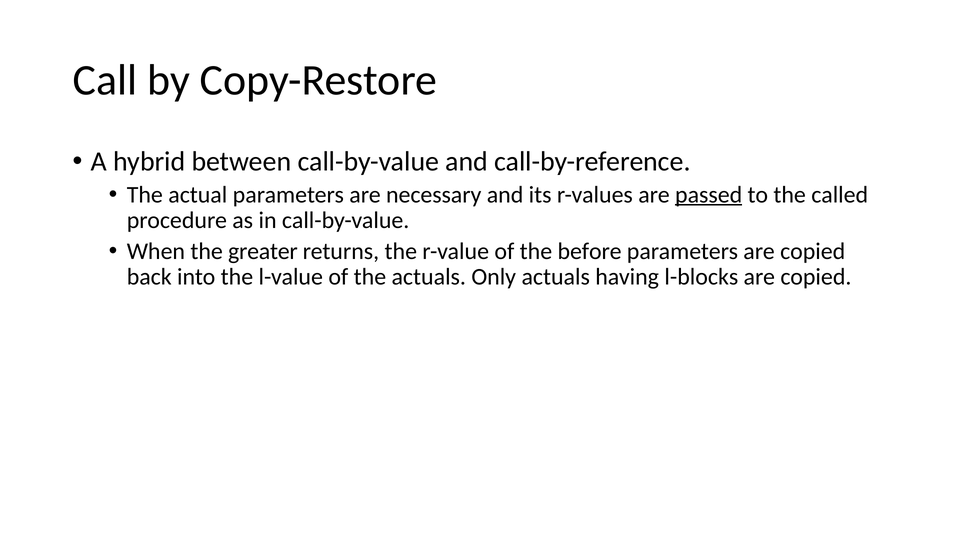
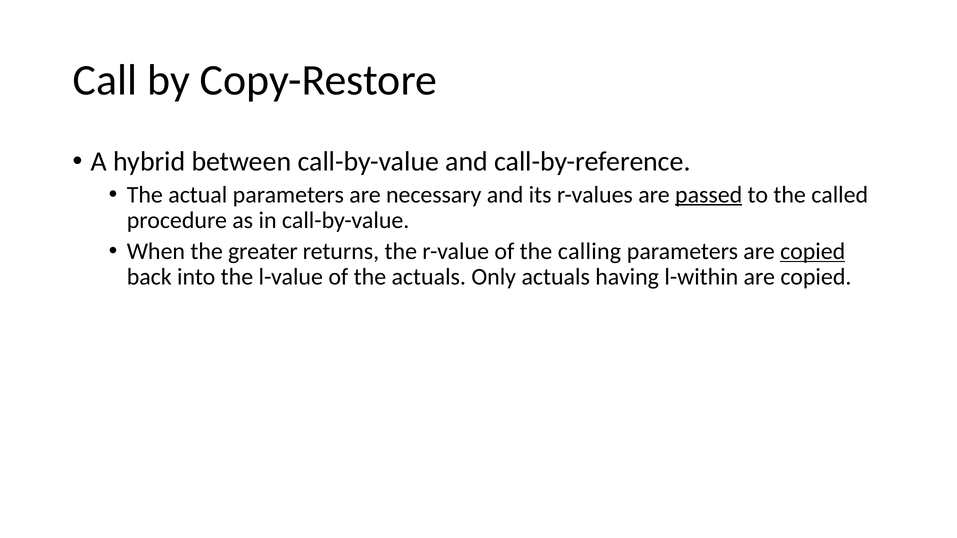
before: before -> calling (589, 251)
copied underline: none -> present (813, 251)
l-blocks: l-blocks -> l-within (701, 277)
